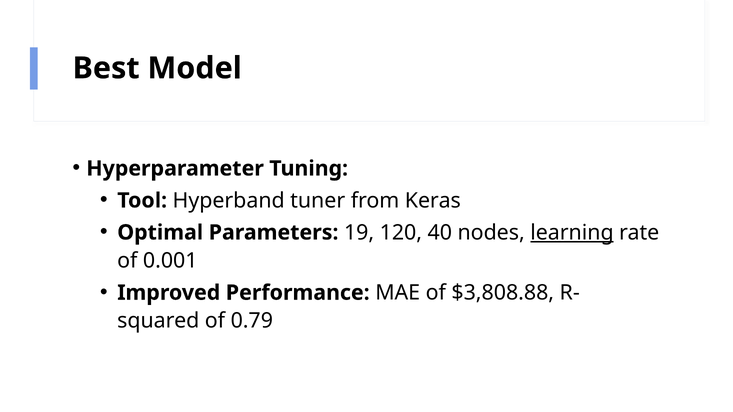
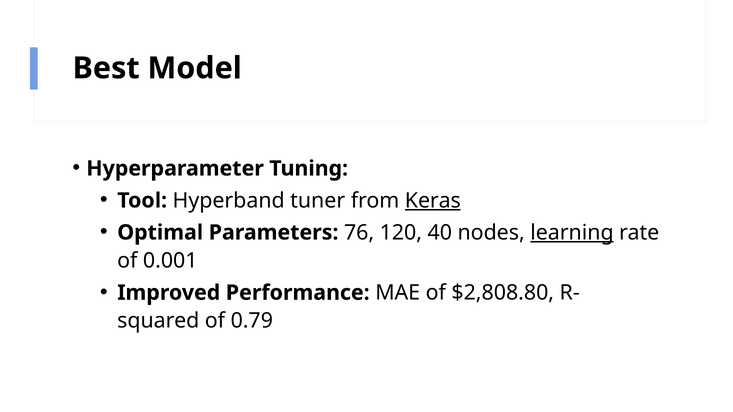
Keras underline: none -> present (433, 201)
19: 19 -> 76 (359, 233)
$3,808.88: $3,808.88 -> $2,808.80 (503, 293)
